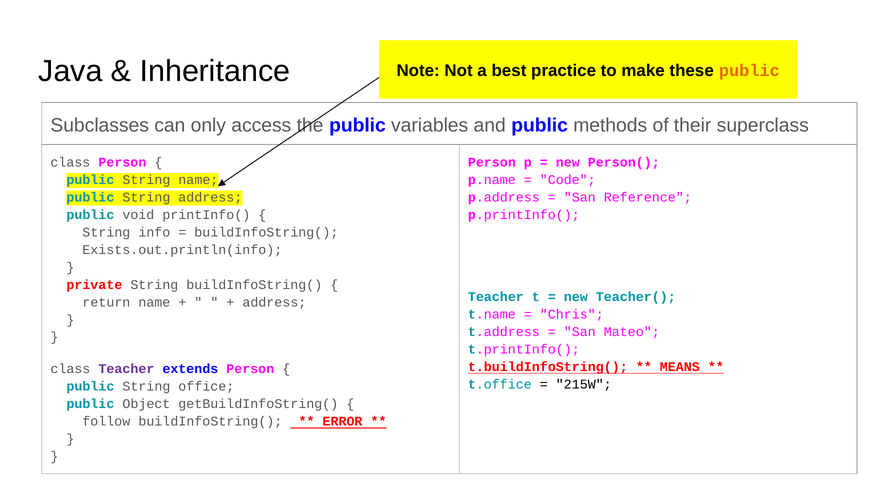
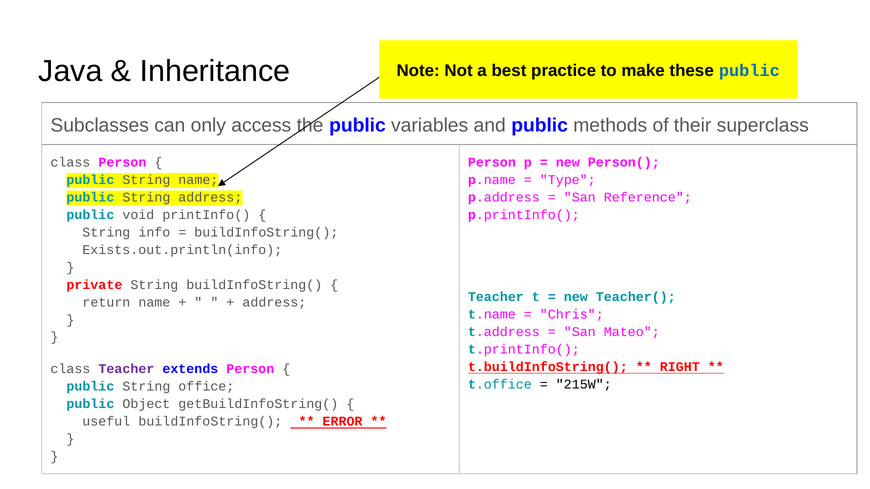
public colour: orange -> blue (749, 71)
Code: Code -> Type (568, 180)
MEANS: MEANS -> RIGHT (680, 367)
follow: follow -> useful (106, 422)
